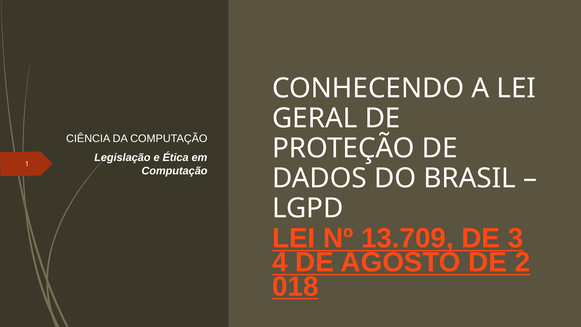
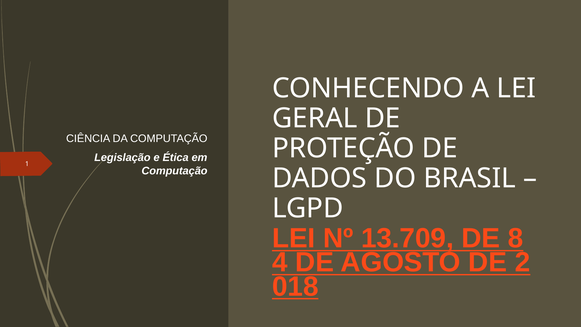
3: 3 -> 8 (516, 238)
